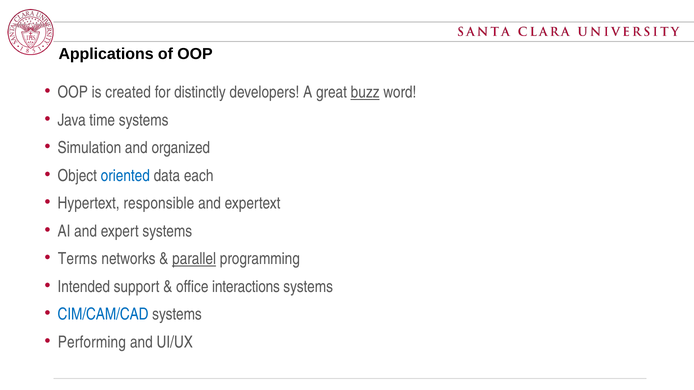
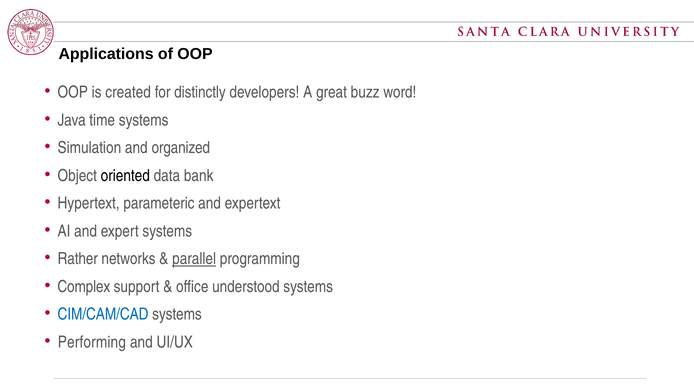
buzz underline: present -> none (365, 92)
oriented colour: blue -> black (125, 176)
each: each -> bank (199, 176)
responsible: responsible -> parameteric (159, 204)
Terms: Terms -> Rather (78, 259)
Intended: Intended -> Complex (84, 287)
interactions: interactions -> understood (246, 287)
